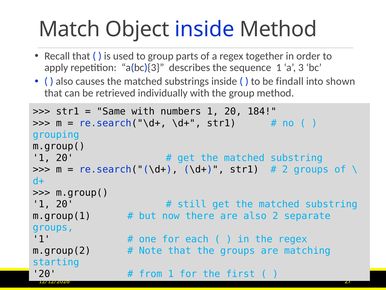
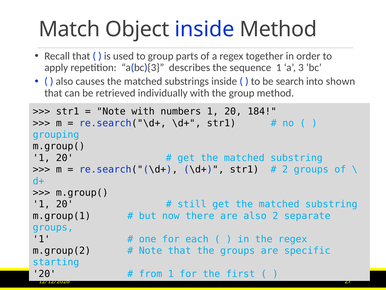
findall: findall -> search (290, 81)
Same: Same -> Note (111, 111)
matching: matching -> specific (307, 250)
